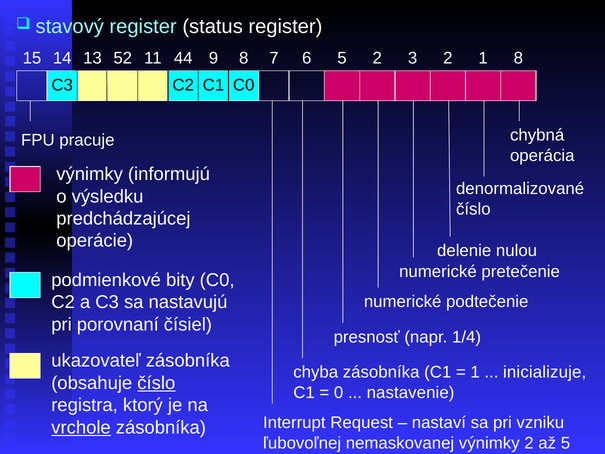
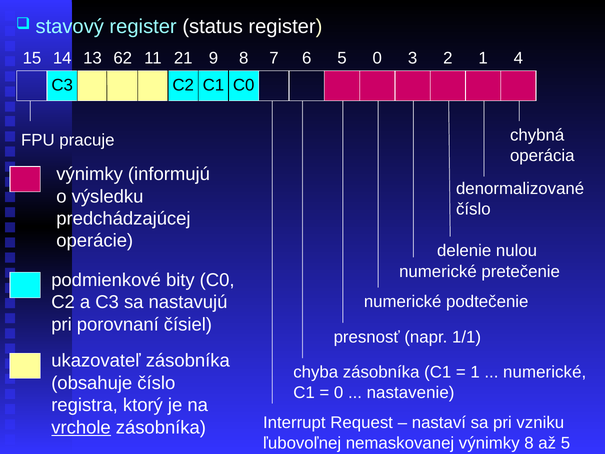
52: 52 -> 62 (123, 58)
44: 44 -> 21 (183, 58)
5 2: 2 -> 0 (377, 58)
1 8: 8 -> 4 (518, 58)
1/4: 1/4 -> 1/1 (467, 337)
inicializuje: inicializuje -> numerické (545, 372)
číslo underline: present -> none (156, 383)
výnimky 2: 2 -> 8 (529, 443)
